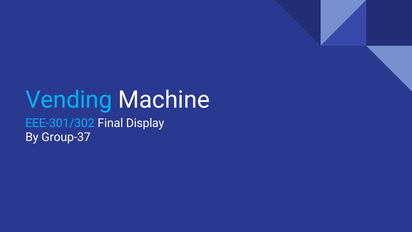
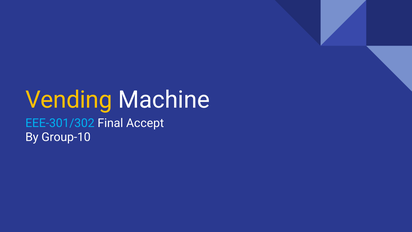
Vending colour: light blue -> yellow (69, 100)
Display: Display -> Accept (145, 123)
Group-37: Group-37 -> Group-10 (66, 137)
